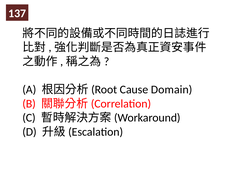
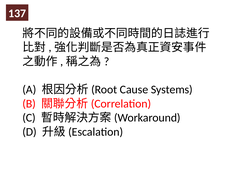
Domain: Domain -> Systems (172, 89)
